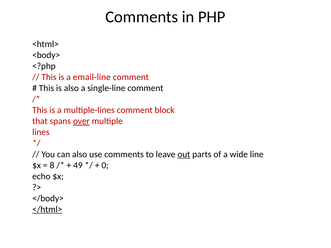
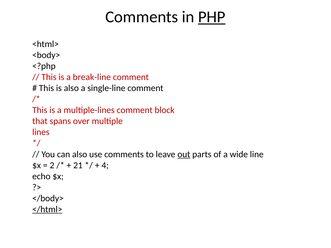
PHP underline: none -> present (212, 17)
email-line: email-line -> break-line (92, 77)
over underline: present -> none (81, 121)
8: 8 -> 2 (52, 165)
49: 49 -> 21 (78, 165)
0: 0 -> 4 (105, 165)
